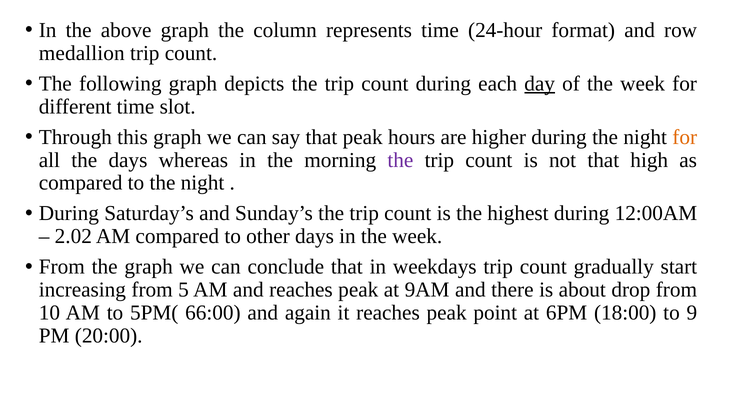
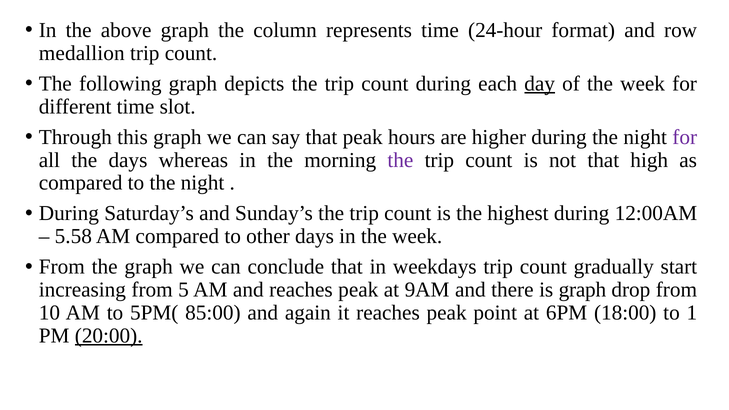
for colour: orange -> purple (685, 137)
2.02: 2.02 -> 5.58 (73, 236)
is about: about -> graph (582, 290)
66:00: 66:00 -> 85:00 (213, 313)
9: 9 -> 1 (692, 313)
20:00 underline: none -> present (109, 336)
